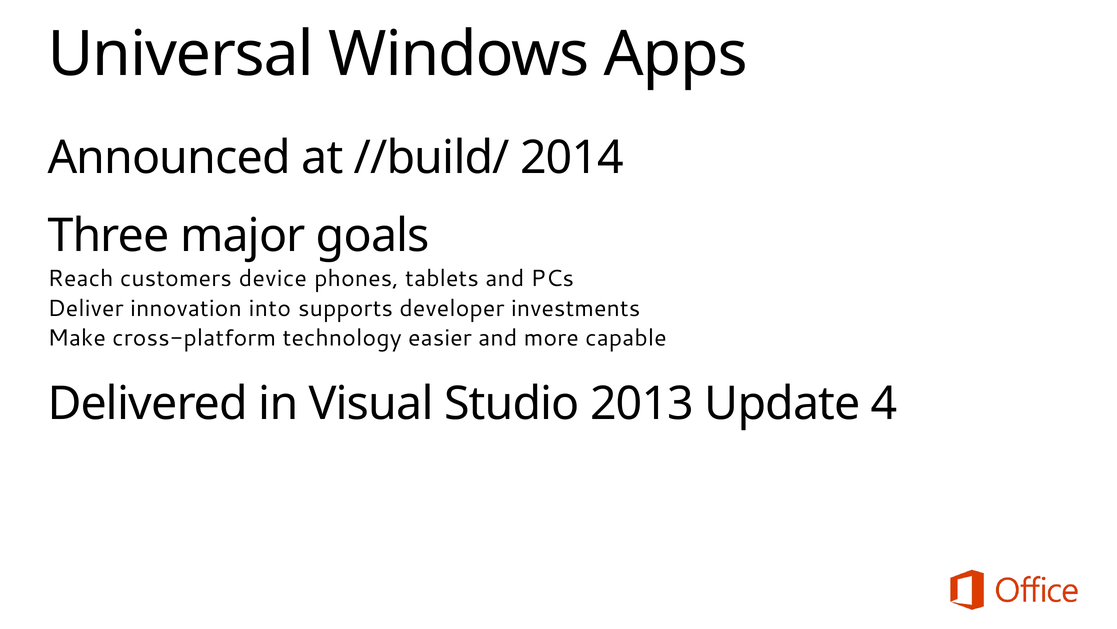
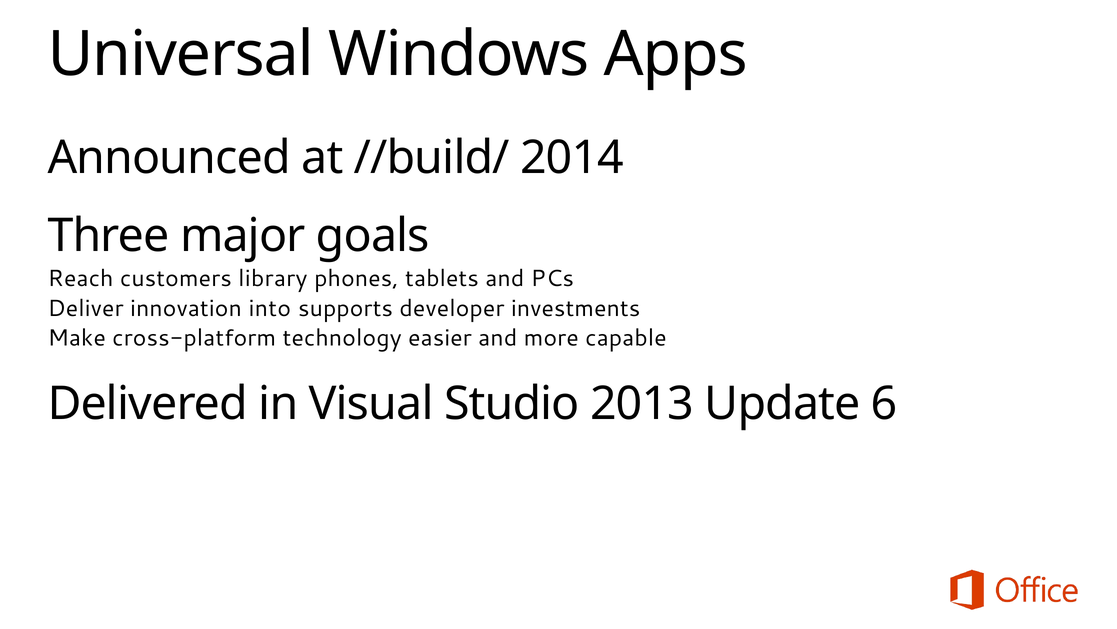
device: device -> library (273, 278)
4: 4 -> 6 (884, 403)
